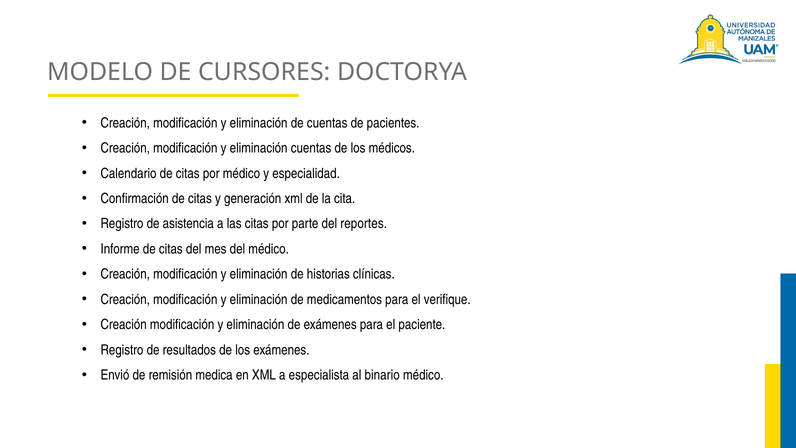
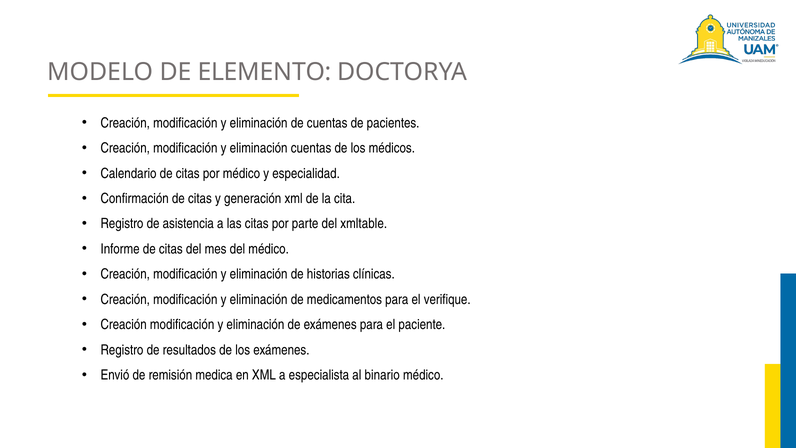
CURSORES: CURSORES -> ELEMENTO (264, 72)
reportes: reportes -> xmltable (364, 224)
